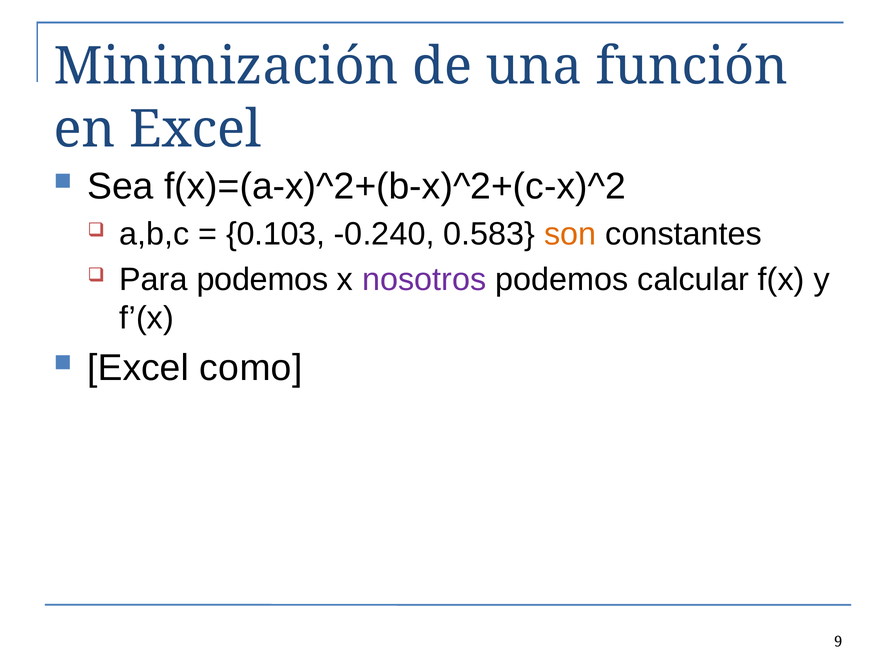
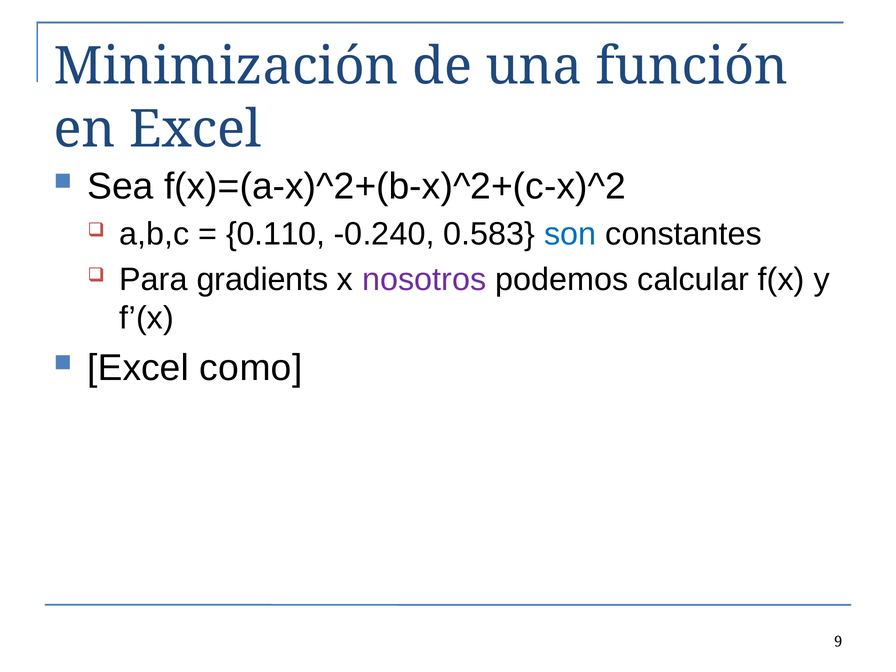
0.103: 0.103 -> 0.110 (276, 234)
son colour: orange -> blue (570, 234)
Para podemos: podemos -> gradients (262, 279)
